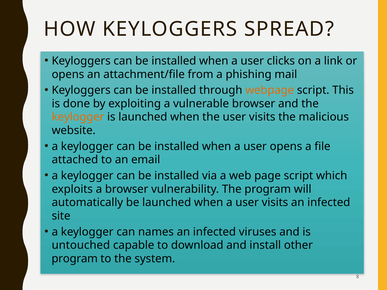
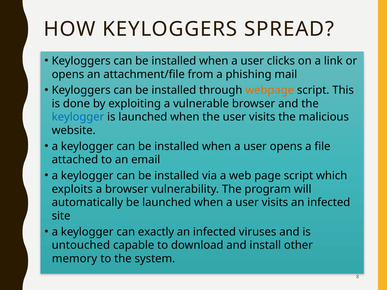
keylogger colour: orange -> blue (78, 117)
names: names -> exactly (156, 232)
program: program -> memory (75, 259)
